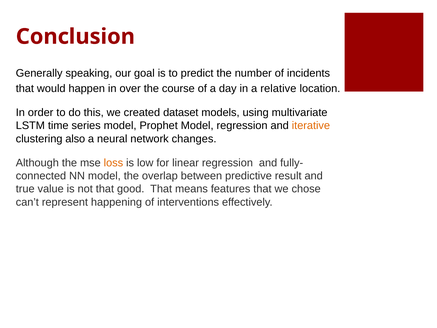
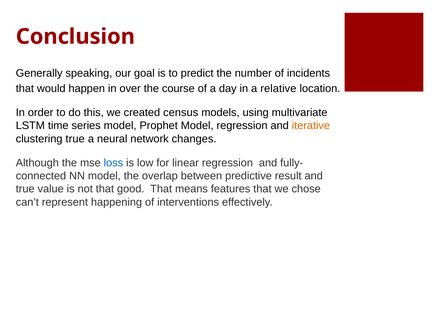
dataset: dataset -> census (181, 112)
clustering also: also -> true (75, 139)
loss colour: orange -> blue (113, 163)
